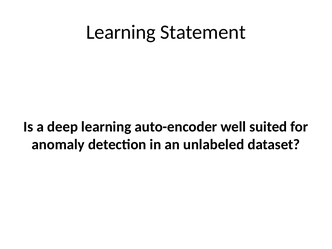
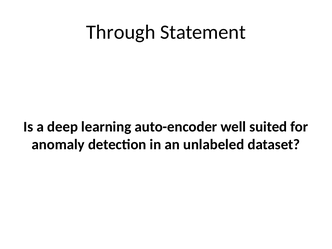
Learning: Learning -> Through (121, 32)
